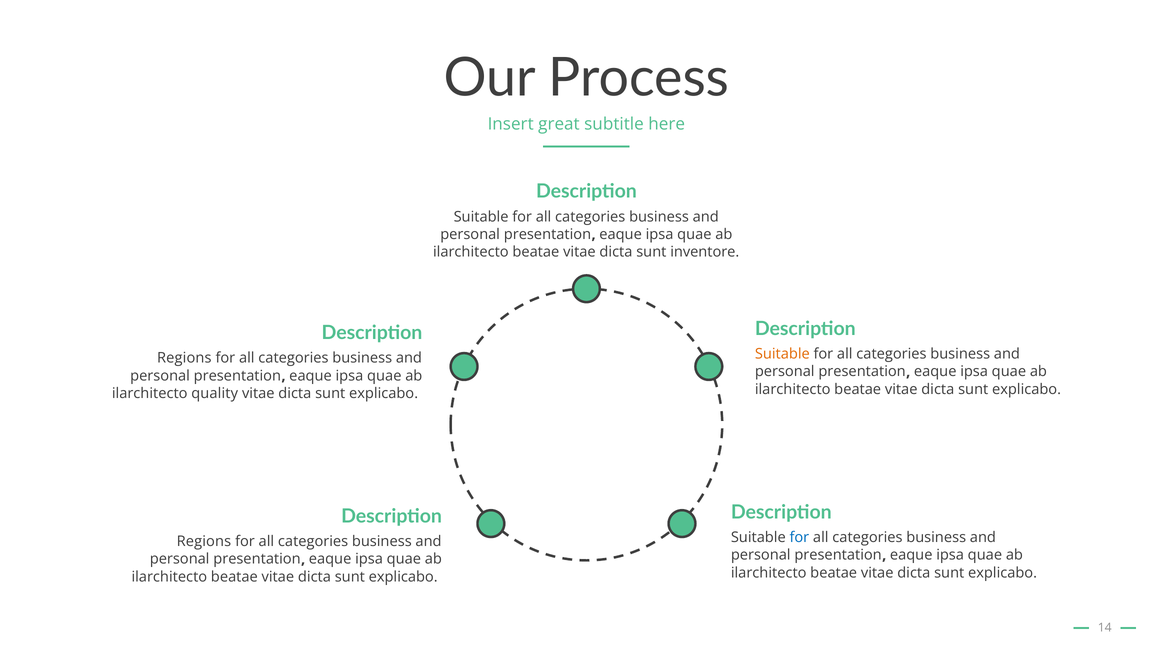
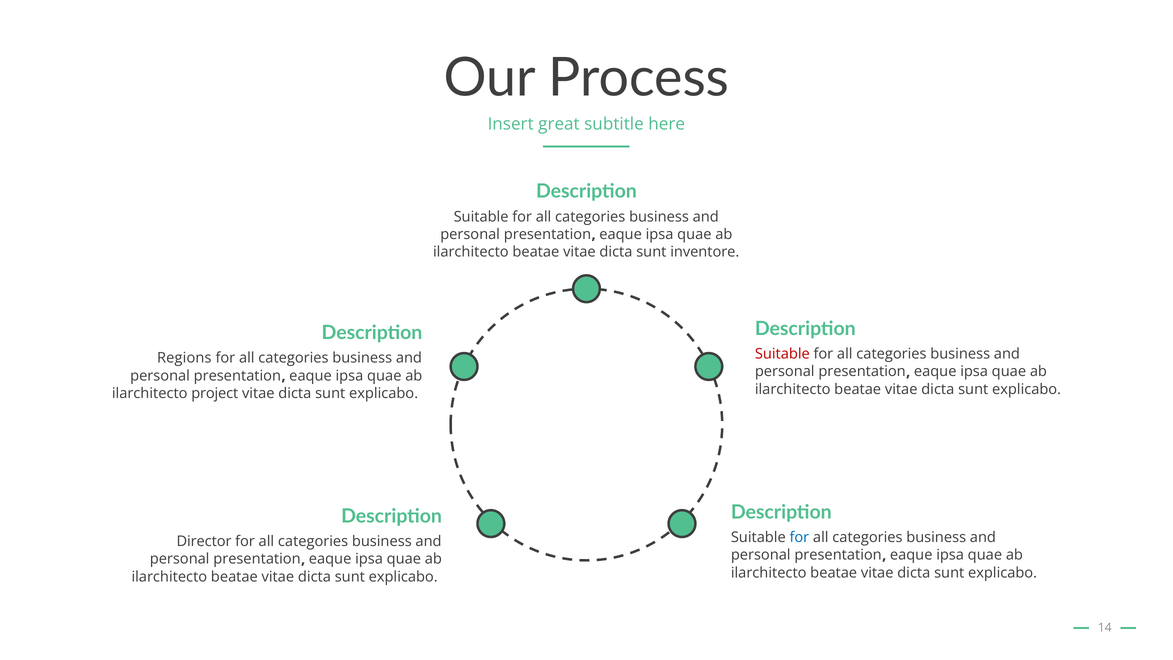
Suitable colour: orange -> red (782, 354)
quality: quality -> project (215, 393)
Regions: Regions -> Director (204, 541)
